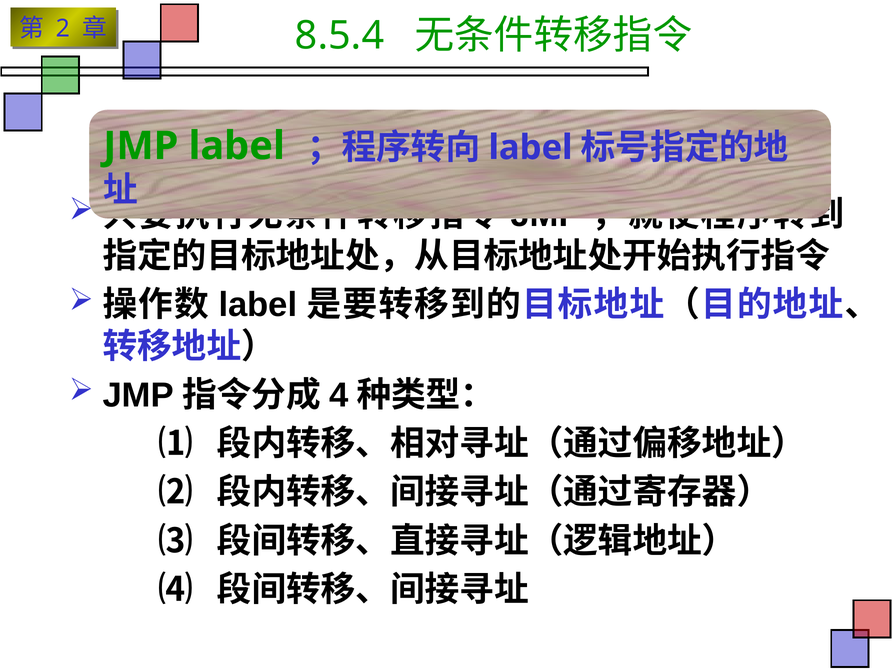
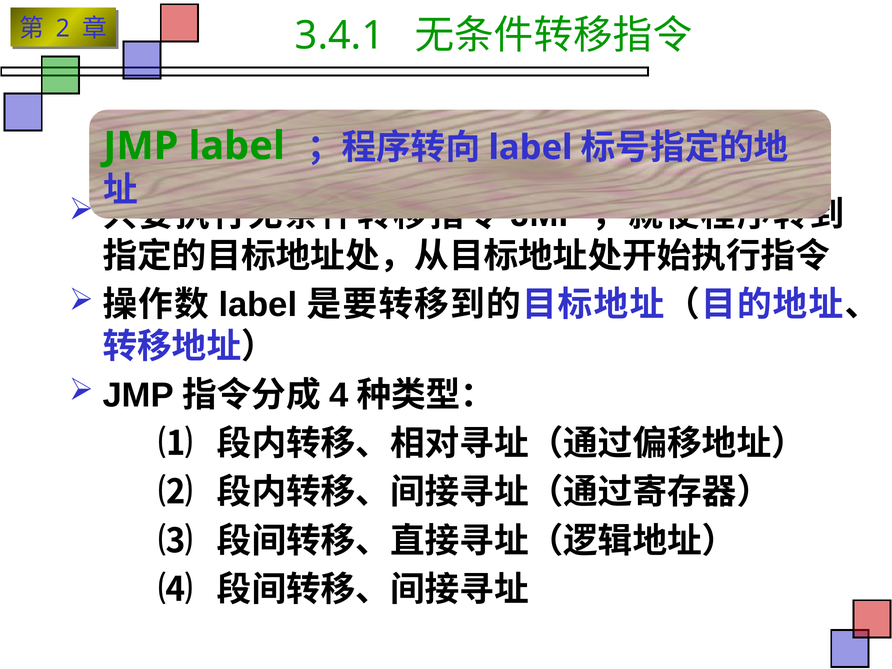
8.5.4: 8.5.4 -> 3.4.1 (340, 36)
